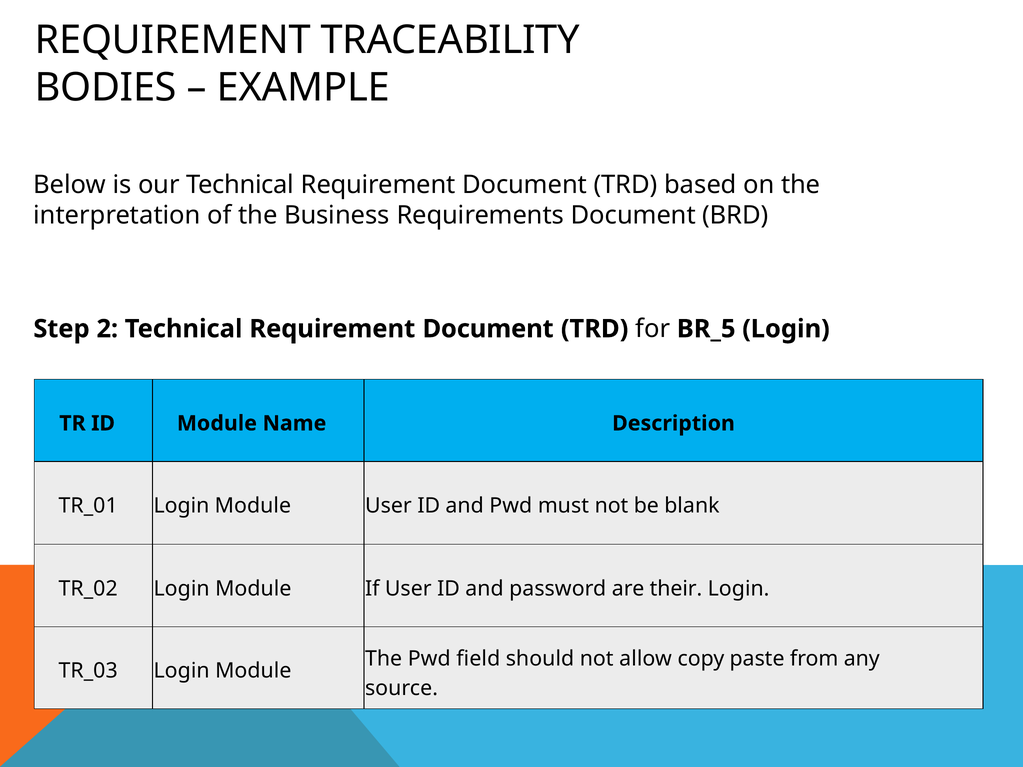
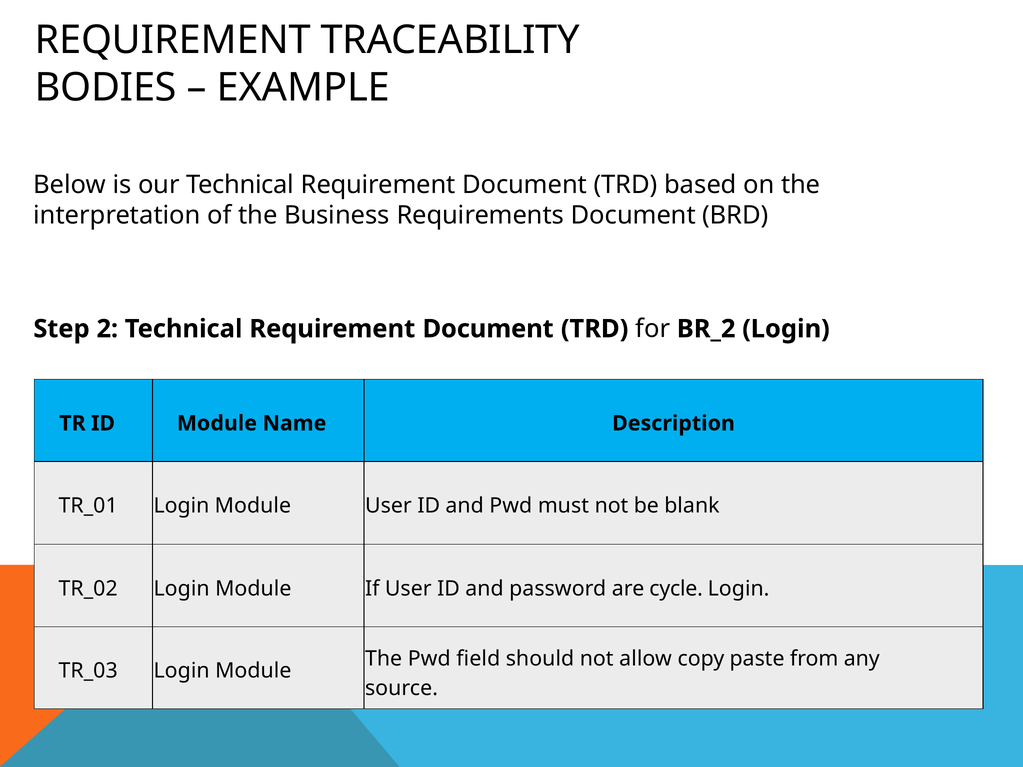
BR_5: BR_5 -> BR_2 (706, 329)
their: their -> cycle (676, 589)
